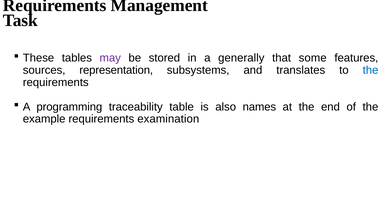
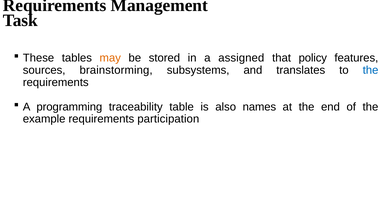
may colour: purple -> orange (110, 58)
generally: generally -> assigned (241, 58)
some: some -> policy (313, 58)
representation: representation -> brainstorming (116, 70)
examination: examination -> participation (168, 119)
